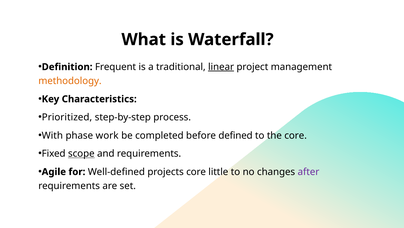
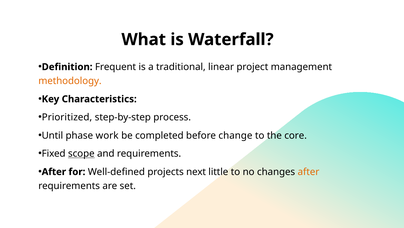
linear underline: present -> none (221, 67)
With: With -> Until (52, 135)
defined: defined -> change (235, 135)
Agile: Agile -> After (54, 171)
projects core: core -> next (196, 171)
after colour: purple -> orange (308, 171)
